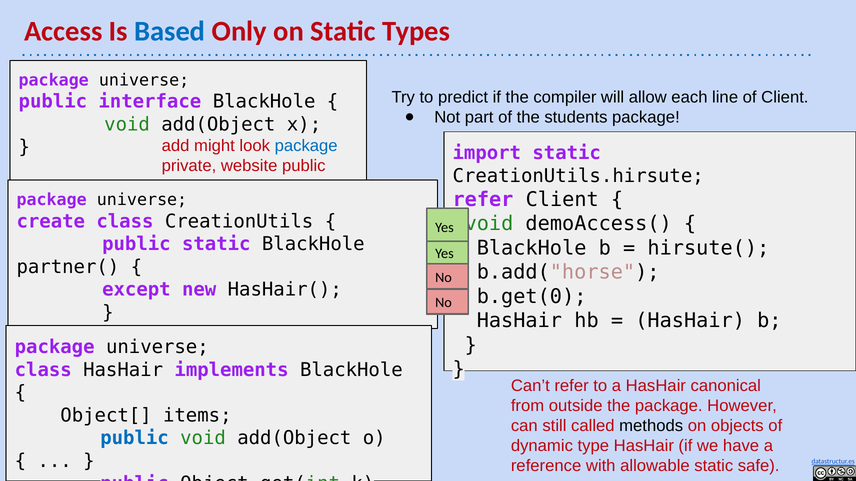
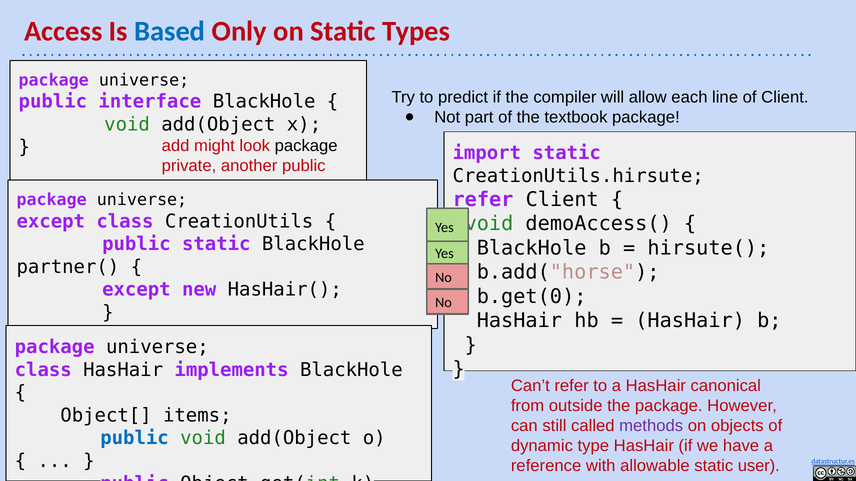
students: students -> textbook (576, 117)
package colour: blue -> black (306, 146)
website: website -> another (249, 166)
create: create -> except (51, 222)
methods colour: black -> purple (651, 426)
safe: safe -> user (759, 466)
